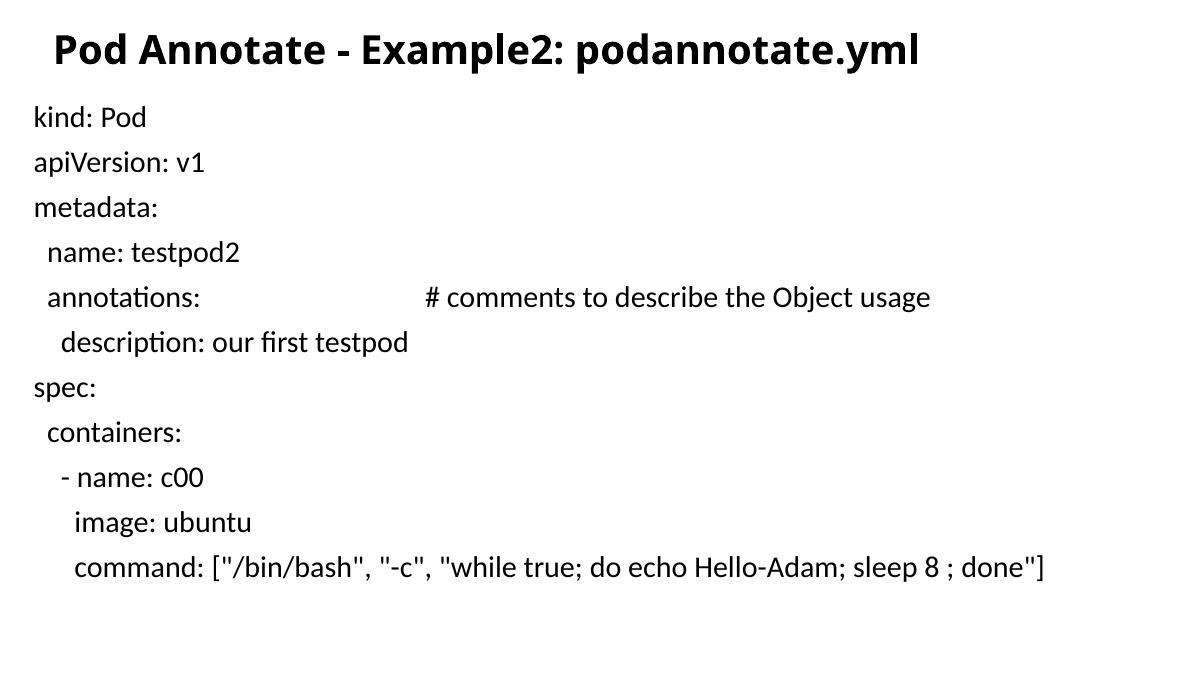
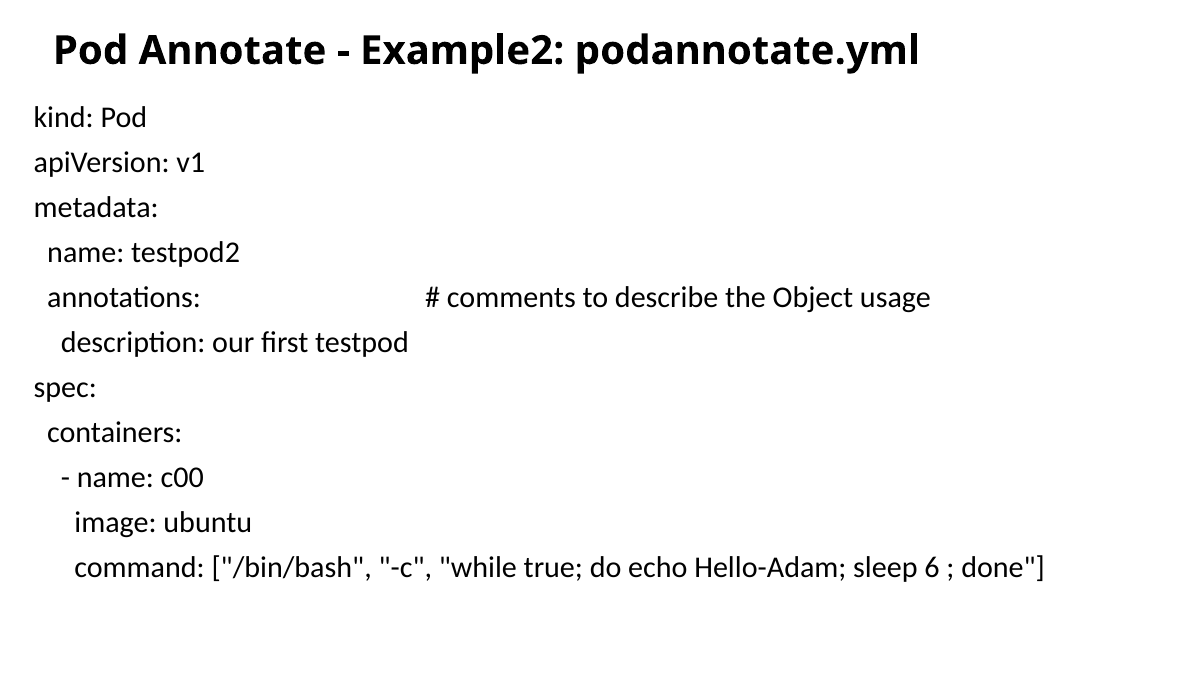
8: 8 -> 6 (932, 568)
